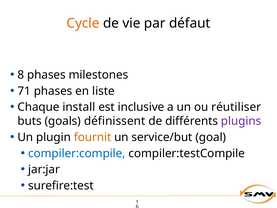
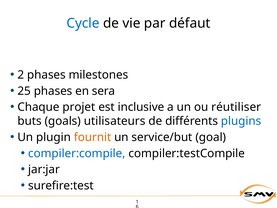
Cycle colour: orange -> blue (83, 23)
8: 8 -> 2 (21, 75)
71: 71 -> 25 (24, 91)
liste: liste -> sera (104, 91)
install: install -> projet (79, 107)
définissent: définissent -> utilisateurs (115, 121)
plugins colour: purple -> blue (241, 121)
